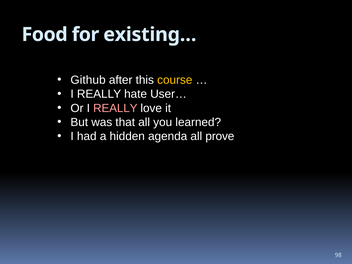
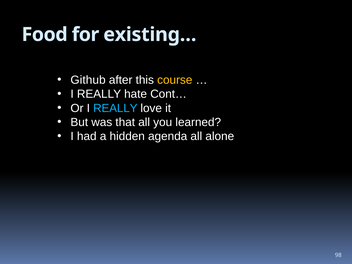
User…: User… -> Cont… (169, 94)
REALLY colour: pink -> light blue (115, 108)
prove: prove -> alone (220, 136)
